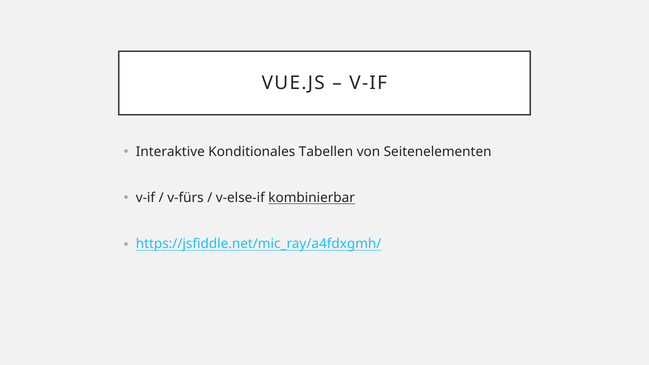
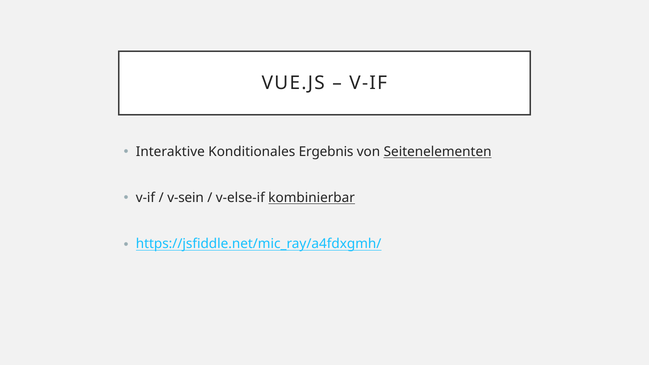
Tabellen: Tabellen -> Ergebnis (326, 152)
Seitenelementen underline: none -> present (438, 152)
v-fürs: v-fürs -> v-sein (186, 198)
